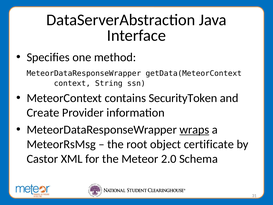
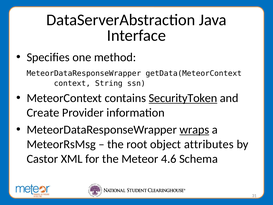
SecurityToken underline: none -> present (183, 98)
certificate: certificate -> attributes (209, 144)
2.0: 2.0 -> 4.6 (169, 159)
